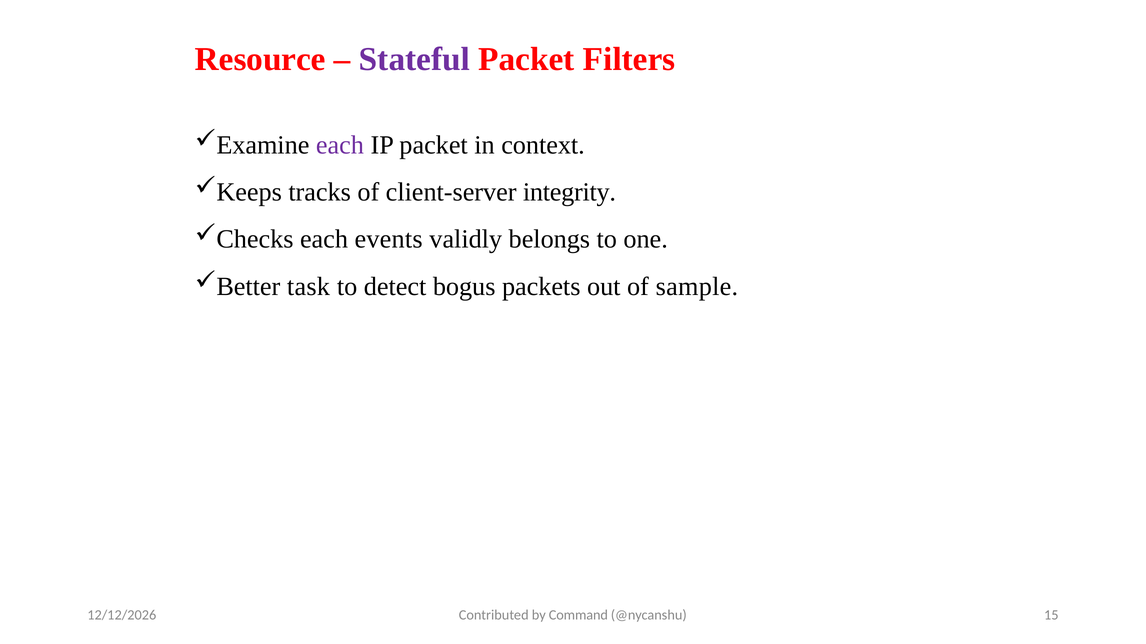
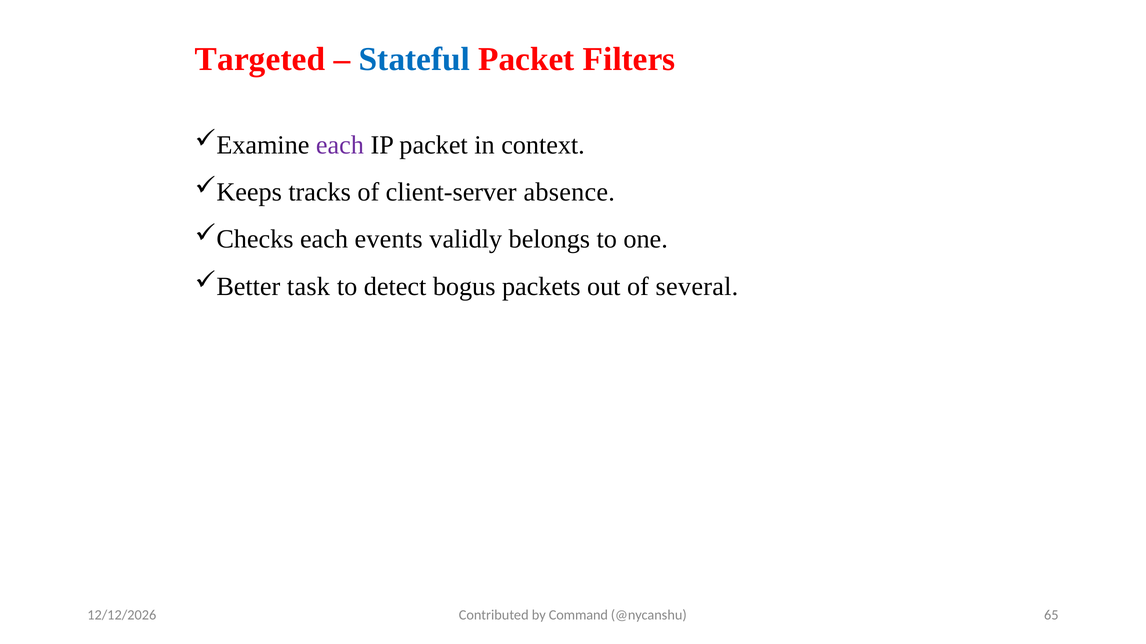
Resource: Resource -> Targeted (260, 59)
Stateful colour: purple -> blue (415, 59)
integrity: integrity -> absence (569, 192)
sample: sample -> several (697, 287)
15: 15 -> 65 (1051, 615)
